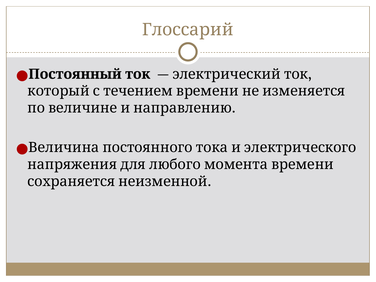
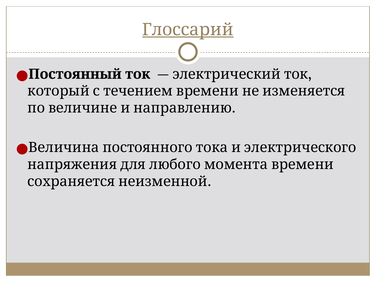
Глоссарий underline: none -> present (188, 30)
